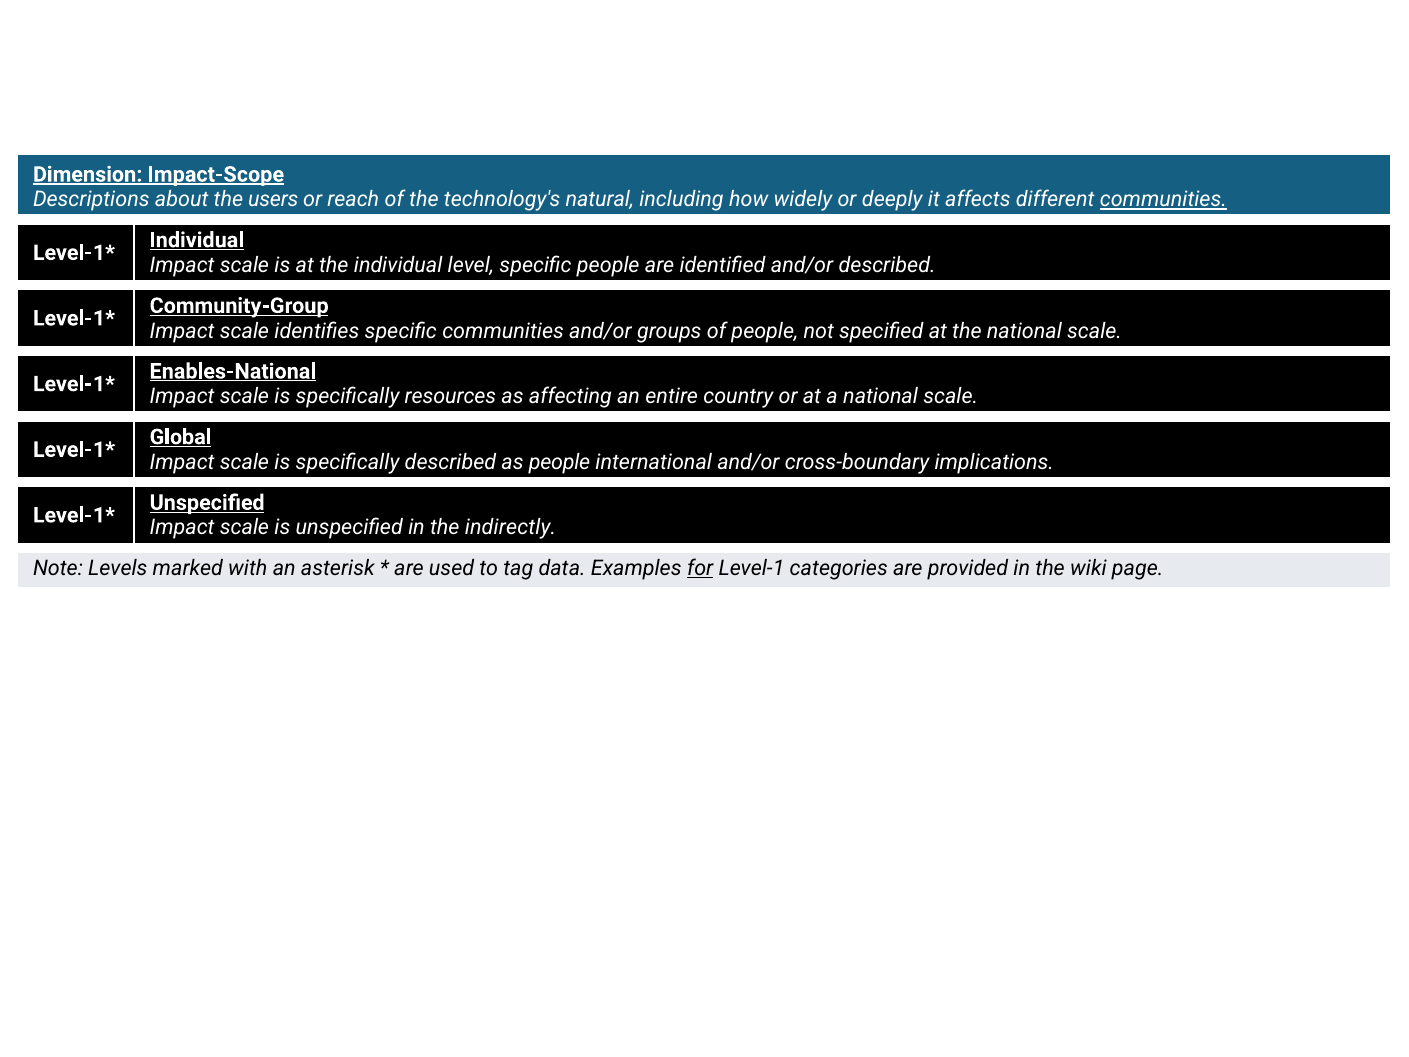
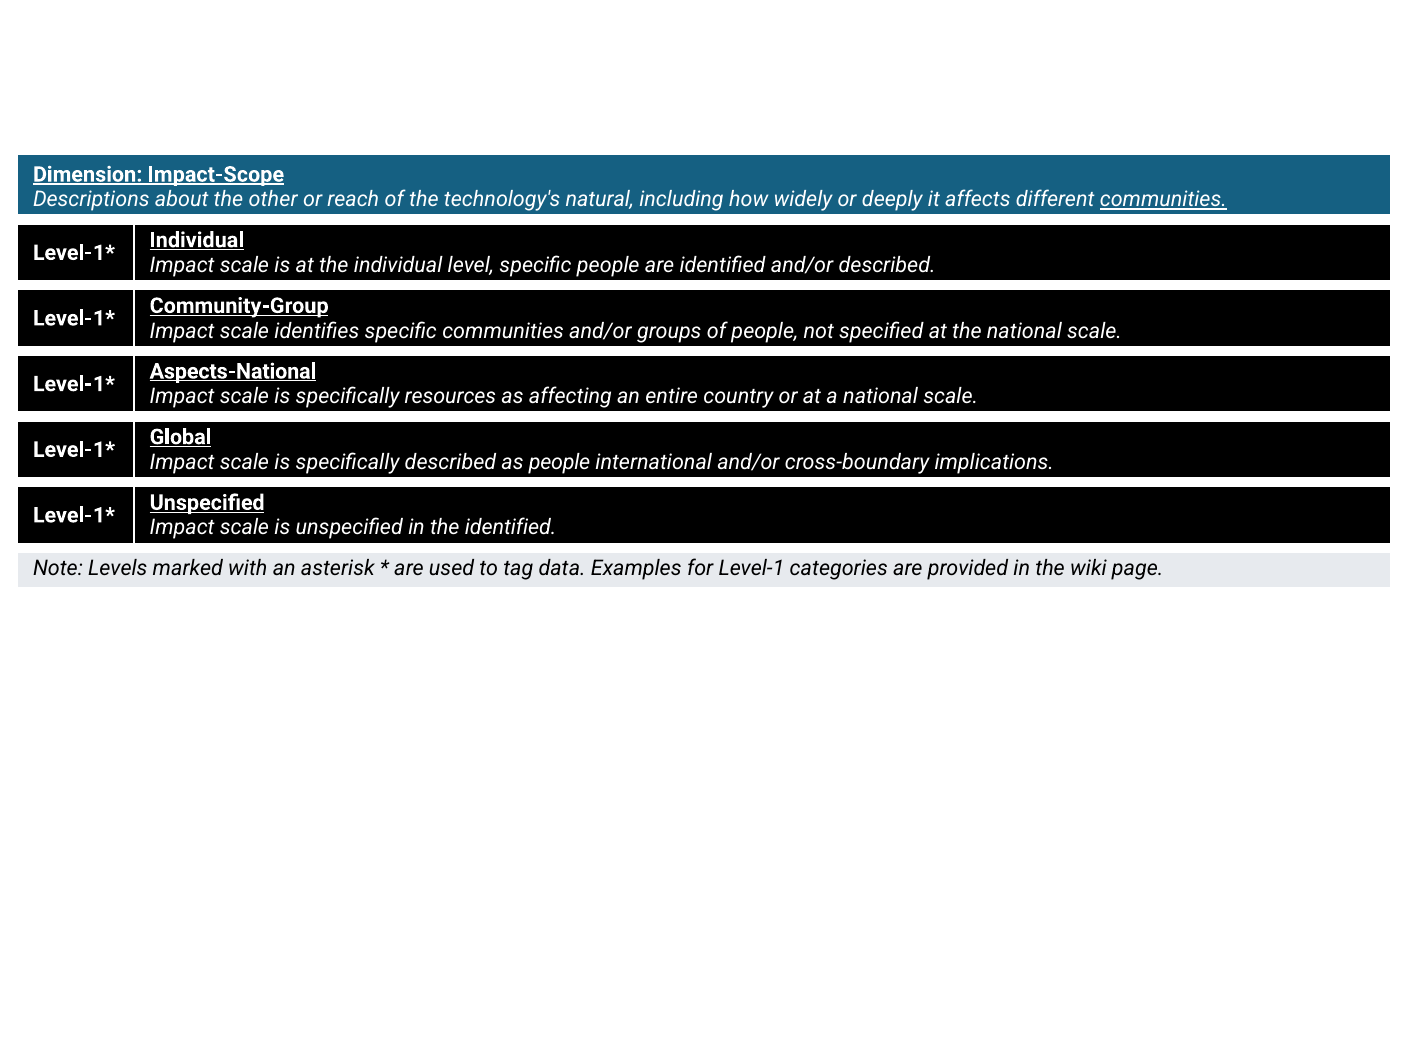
users: users -> other (273, 200)
Enables-National: Enables-National -> Aspects-National (233, 371)
the indirectly: indirectly -> identified (511, 528)
for underline: present -> none (700, 568)
